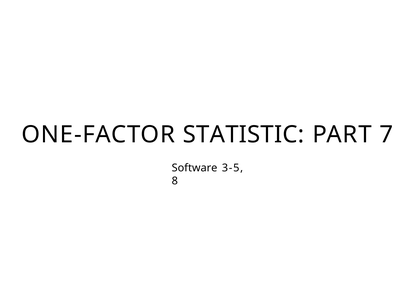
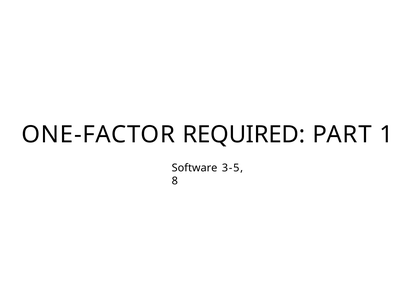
STATISTIC: STATISTIC -> REQUIRED (244, 135)
7: 7 -> 1 (386, 135)
